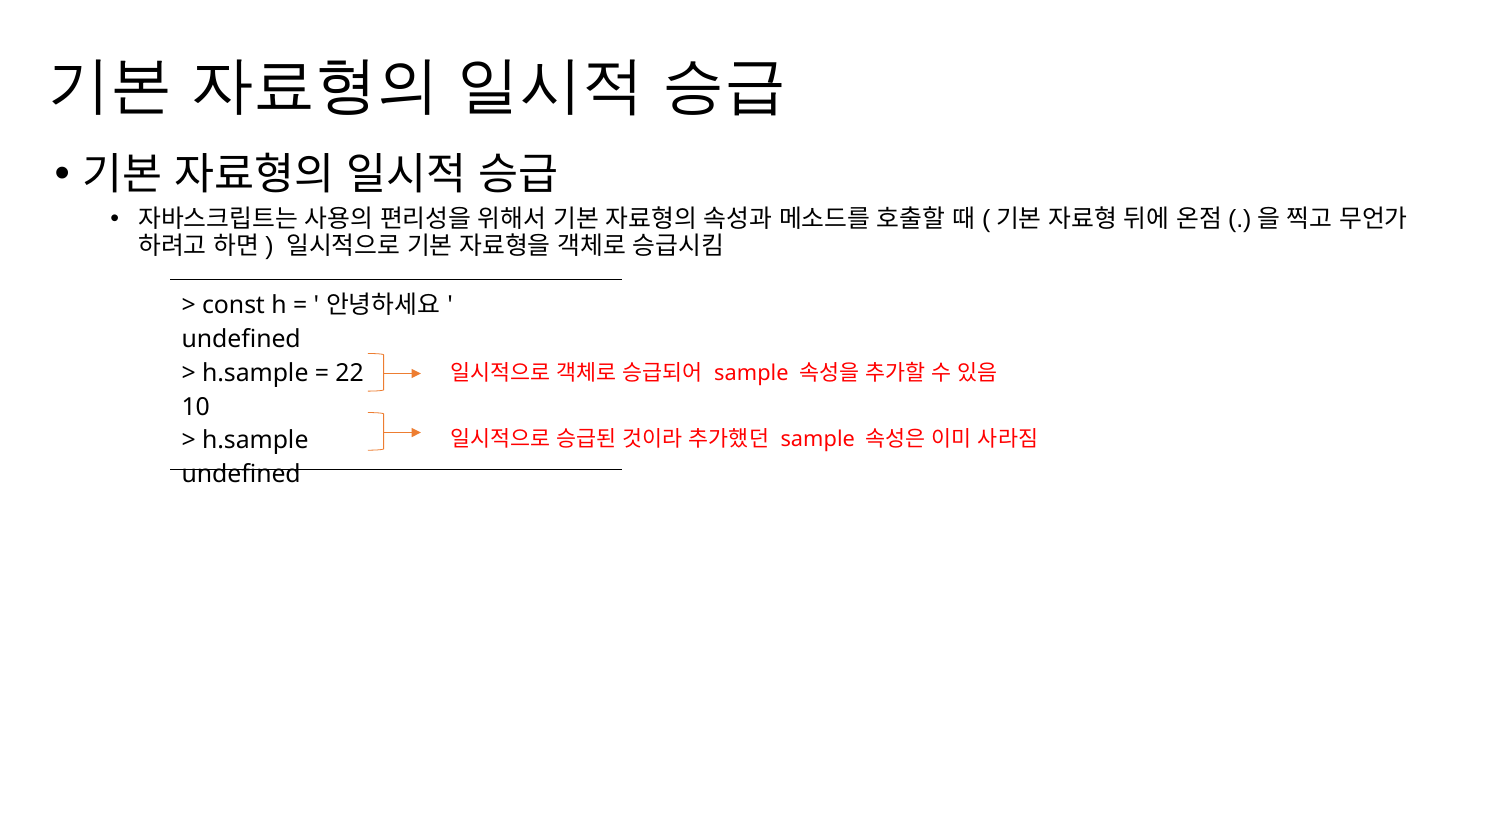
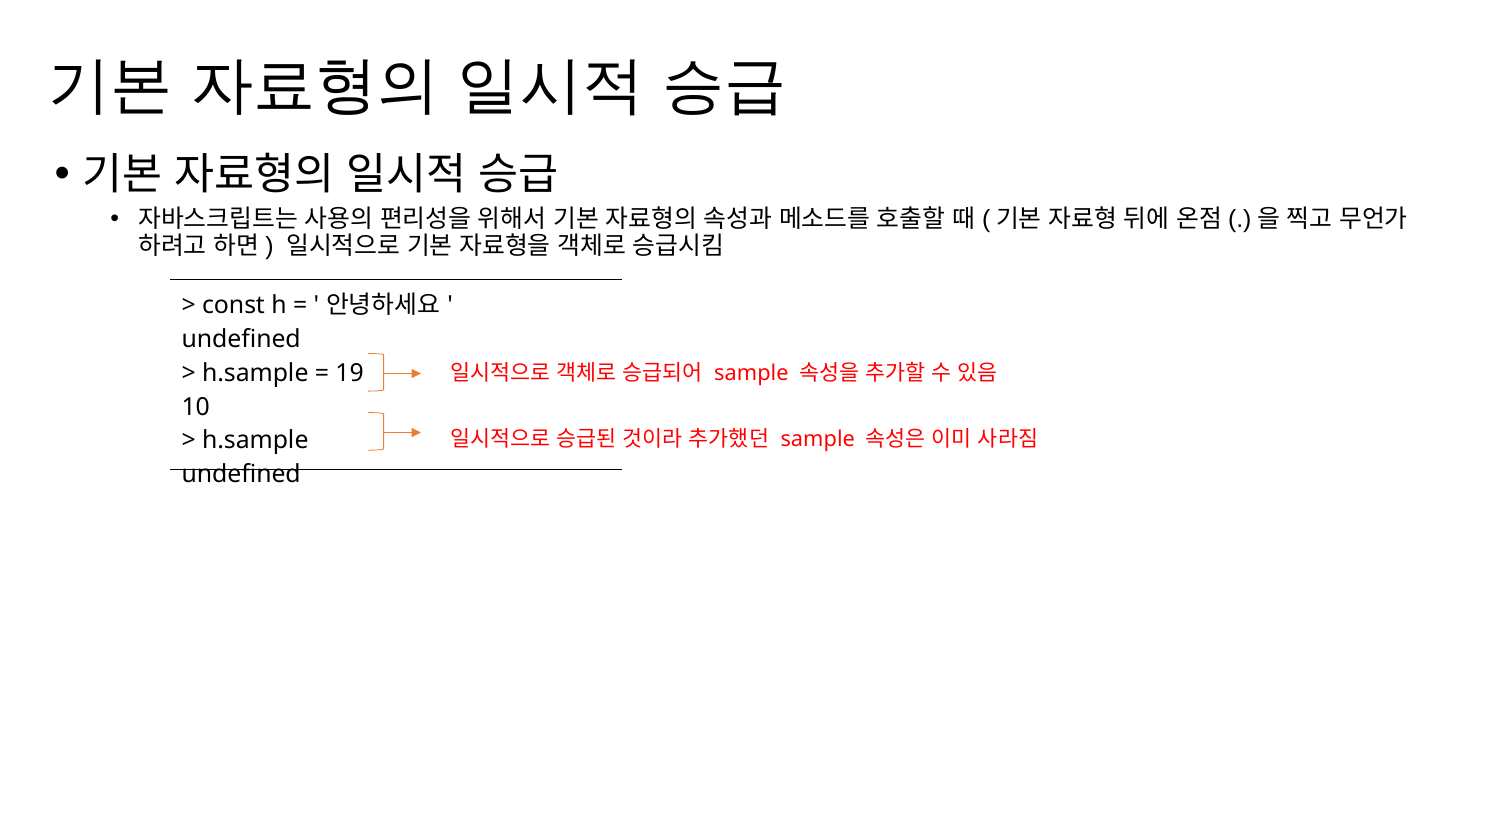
22: 22 -> 19 (350, 373)
